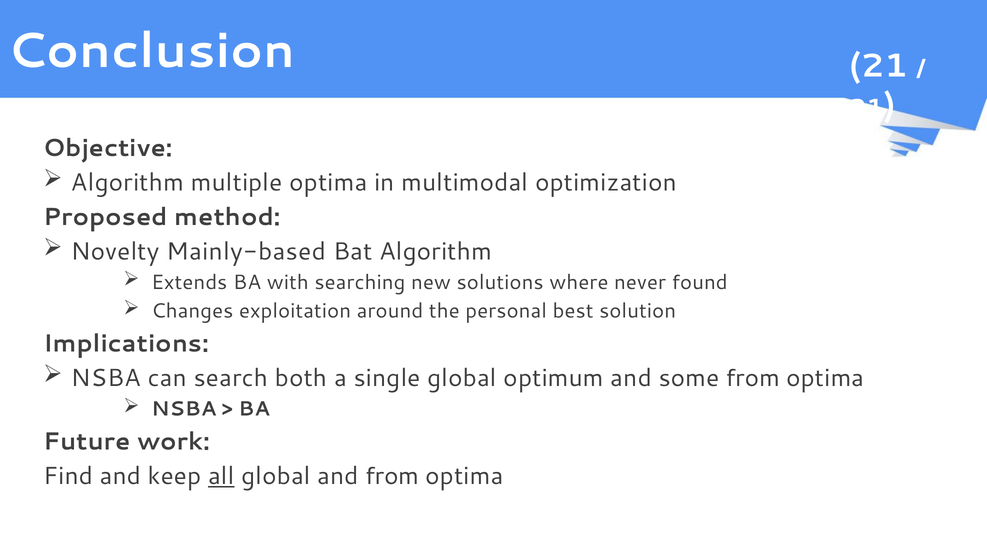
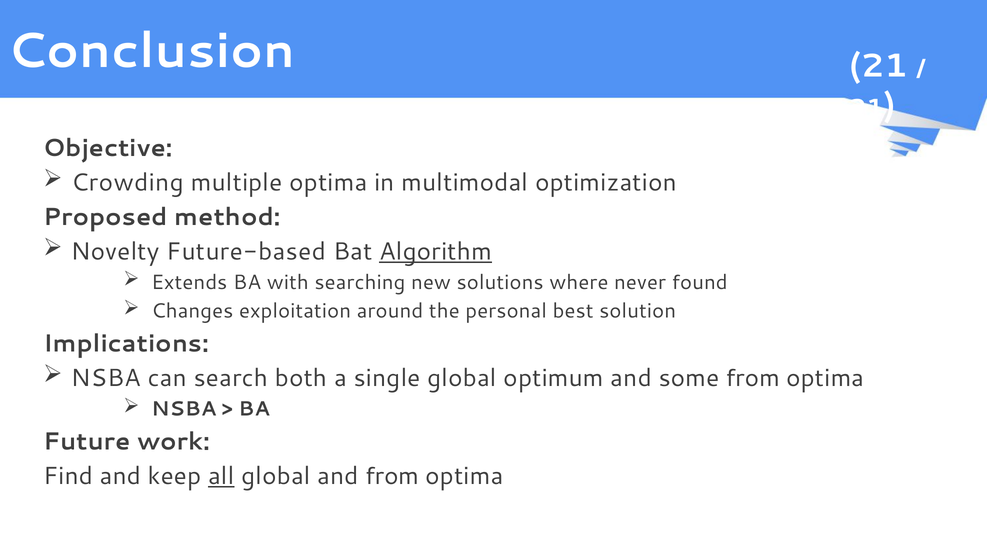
Algorithm: Algorithm -> Crowding (127, 182)
Mainly-based: Mainly-based -> Future-based (246, 252)
Algorithm underline: none -> present (436, 252)
